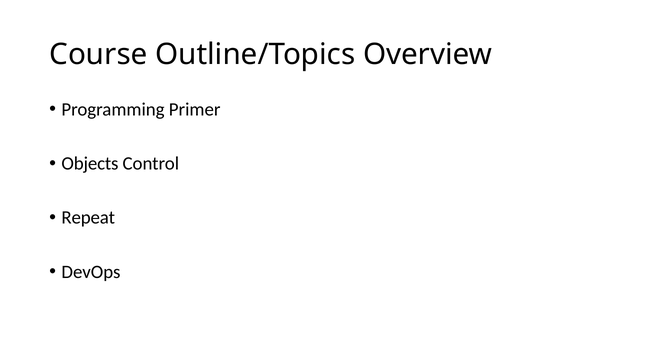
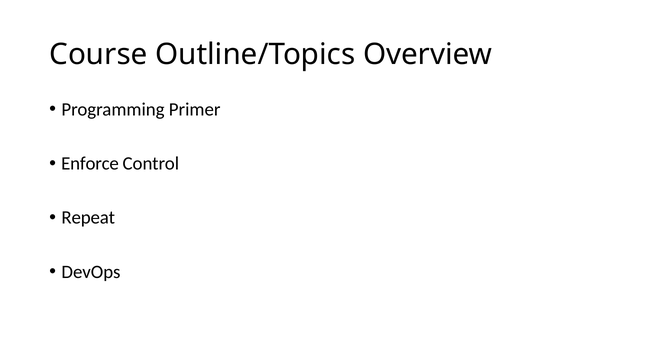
Objects: Objects -> Enforce (90, 164)
